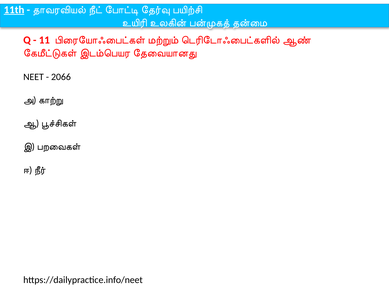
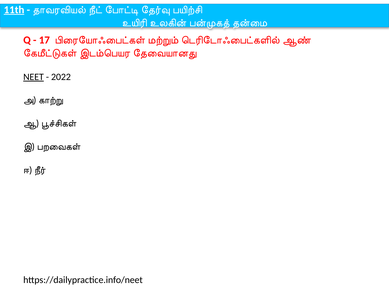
11: 11 -> 17 (44, 40)
NEET underline: none -> present (34, 77)
2066: 2066 -> 2022 (61, 77)
